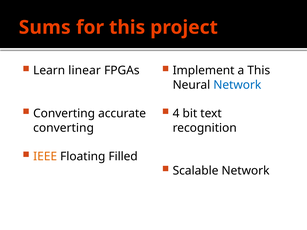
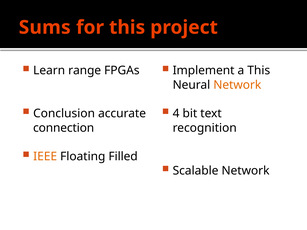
linear: linear -> range (85, 71)
Network colour: blue -> orange (237, 85)
Converting: Converting -> Conclusion (64, 114)
converting: converting -> connection (64, 128)
